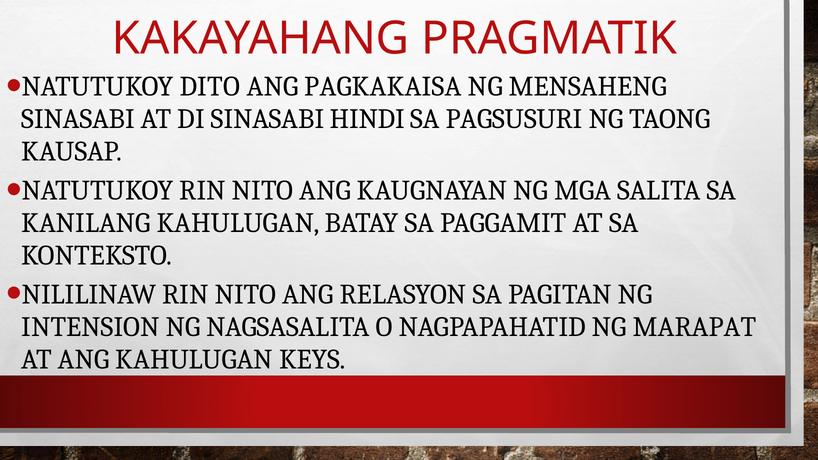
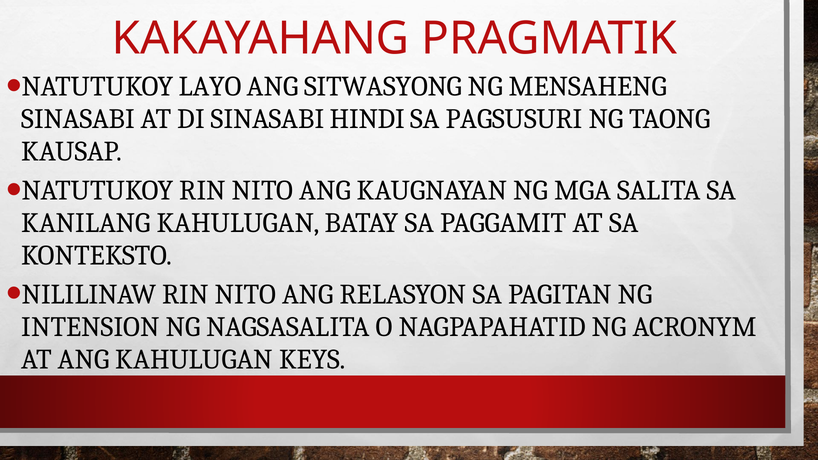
DITO: DITO -> LAYO (210, 87)
PAGKAKAISA: PAGKAKAISA -> SITWASYONG (383, 87)
MARAPAT: MARAPAT -> ACRONYM (695, 327)
